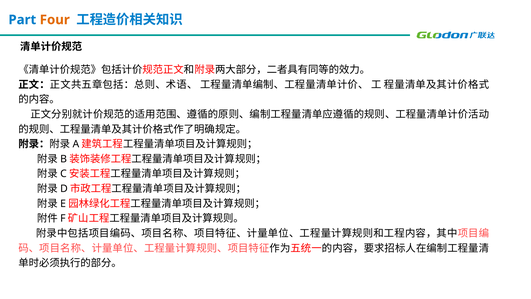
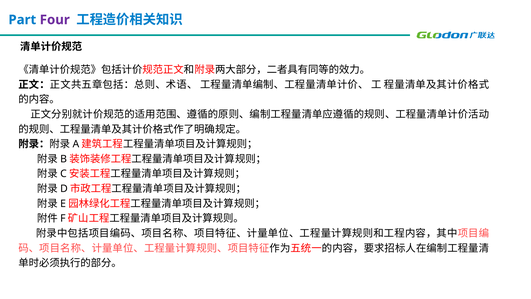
Four colour: orange -> purple (55, 20)
